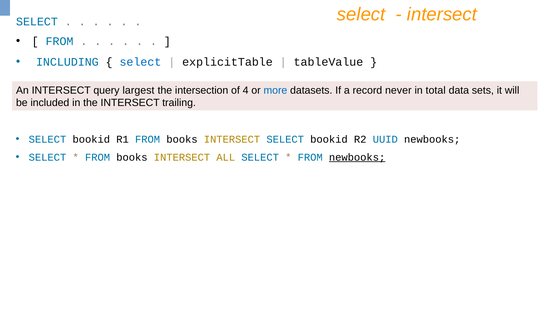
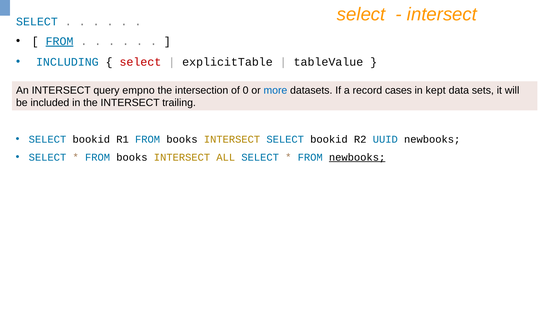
FROM underline: none -> present (60, 41)
select colour: blue -> red (140, 62)
largest: largest -> empno (139, 90)
4: 4 -> 0 (246, 90)
never: never -> cases (398, 90)
total: total -> kept (436, 90)
